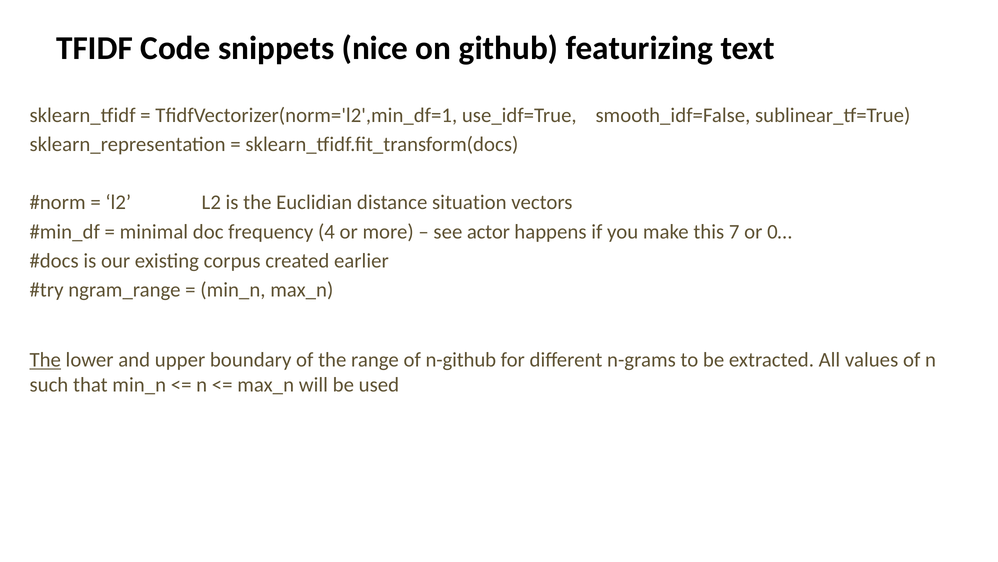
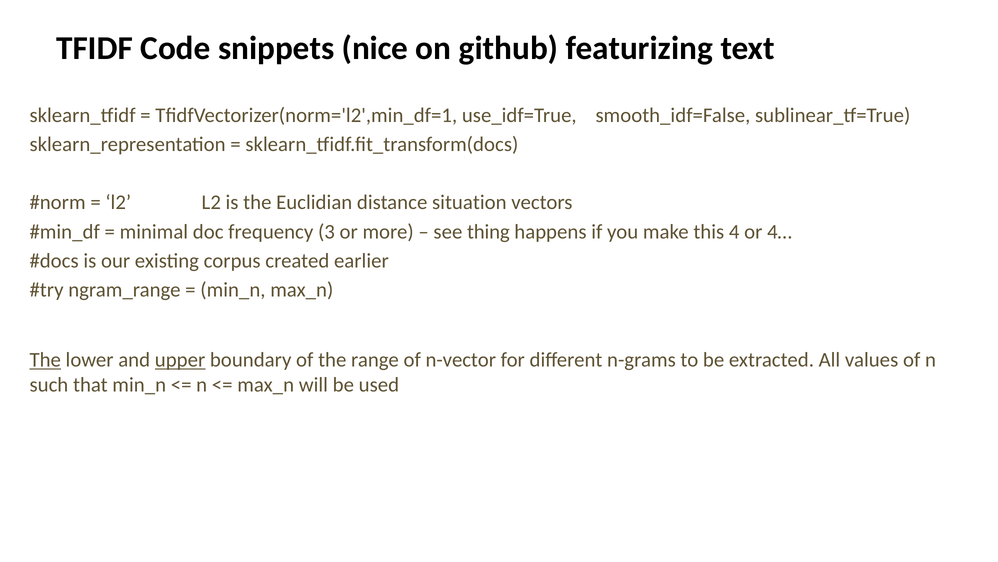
4: 4 -> 3 (326, 231)
actor: actor -> thing (488, 231)
7: 7 -> 4 (734, 231)
0…: 0… -> 4… (780, 231)
upper underline: none -> present (180, 360)
n-github: n-github -> n-vector (461, 360)
